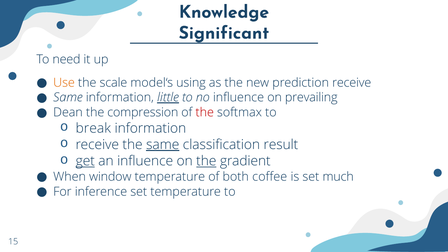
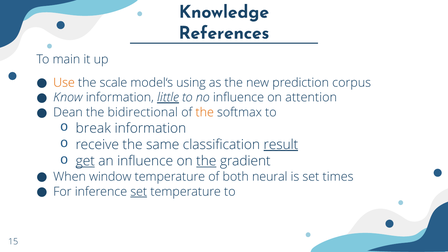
Significant: Significant -> References (224, 33)
need: need -> main (66, 59)
prediction receive: receive -> corpus (352, 83)
Same: Same -> Know (68, 98)
prevailing: prevailing -> attention (311, 98)
compression: compression -> bidirectional (143, 112)
the colour: red -> orange (205, 112)
same underline: present -> none (163, 145)
result underline: none -> present (281, 145)
coffee: coffee -> neural (270, 177)
much: much -> times (338, 177)
set underline: none -> present (139, 192)
